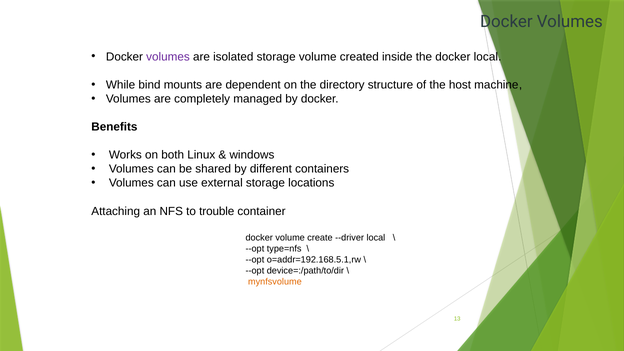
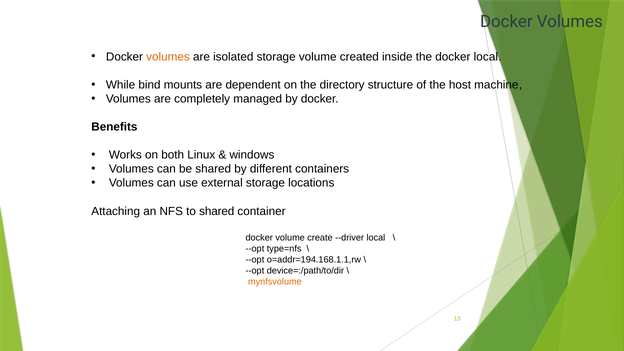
volumes colour: purple -> orange (168, 57)
to trouble: trouble -> shared (217, 211)
o=addr=192.168.5.1,rw: o=addr=192.168.5.1,rw -> o=addr=194.168.1.1,rw (314, 260)
